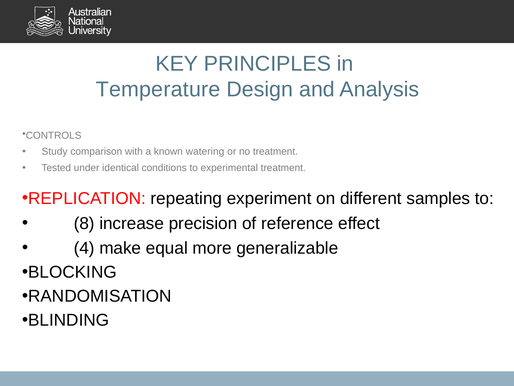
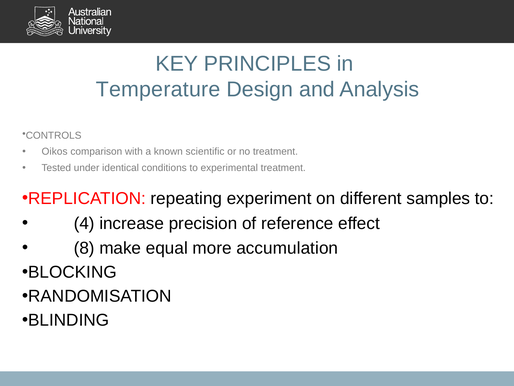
Study: Study -> Oikos (55, 151)
watering: watering -> scientific (205, 151)
8: 8 -> 4 (84, 223)
4: 4 -> 8 (84, 248)
generalizable: generalizable -> accumulation (287, 248)
